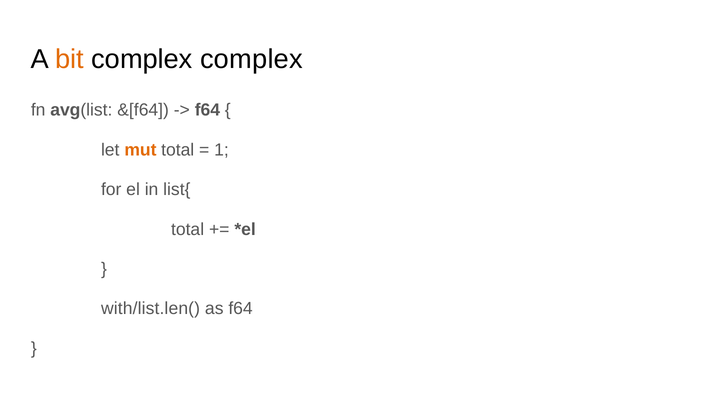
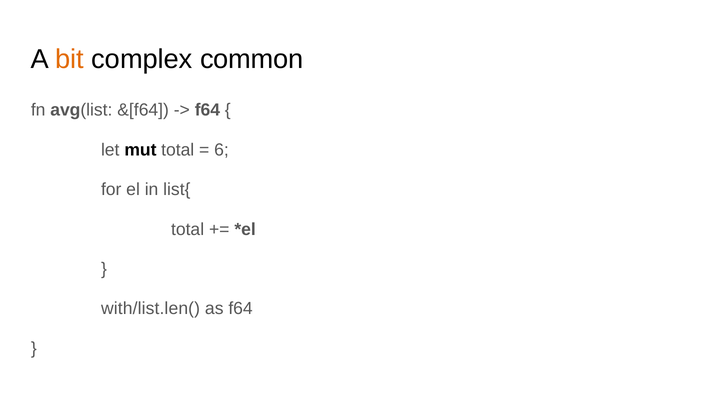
complex complex: complex -> common (252, 59)
mut colour: orange -> black (140, 150)
1: 1 -> 6 (222, 150)
